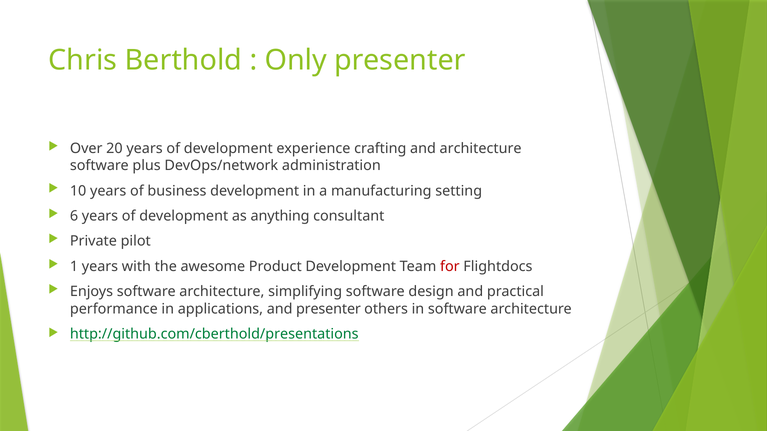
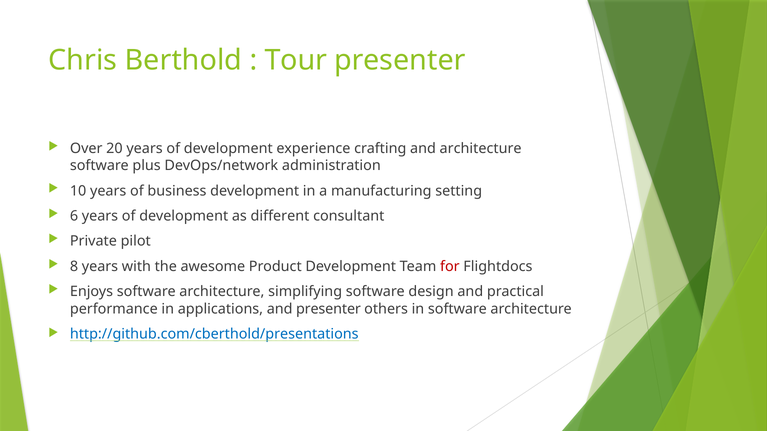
Only: Only -> Tour (296, 60)
anything: anything -> different (280, 216)
1: 1 -> 8 (74, 267)
http://github.com/cberthold/presentations colour: green -> blue (214, 334)
